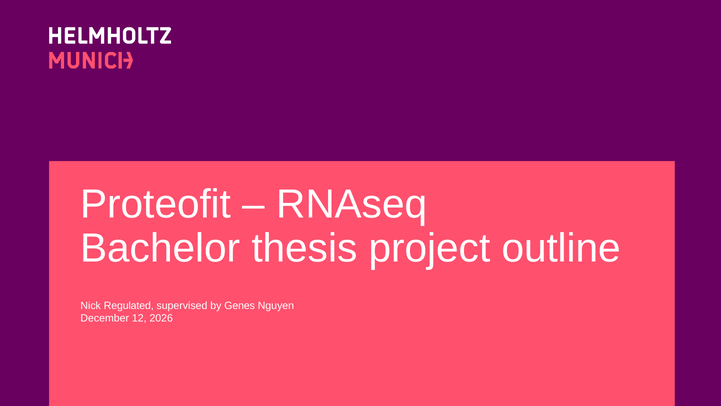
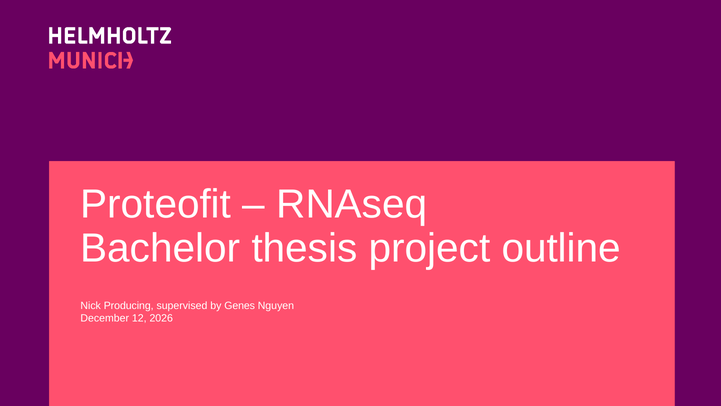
Regulated: Regulated -> Producing (129, 305)
